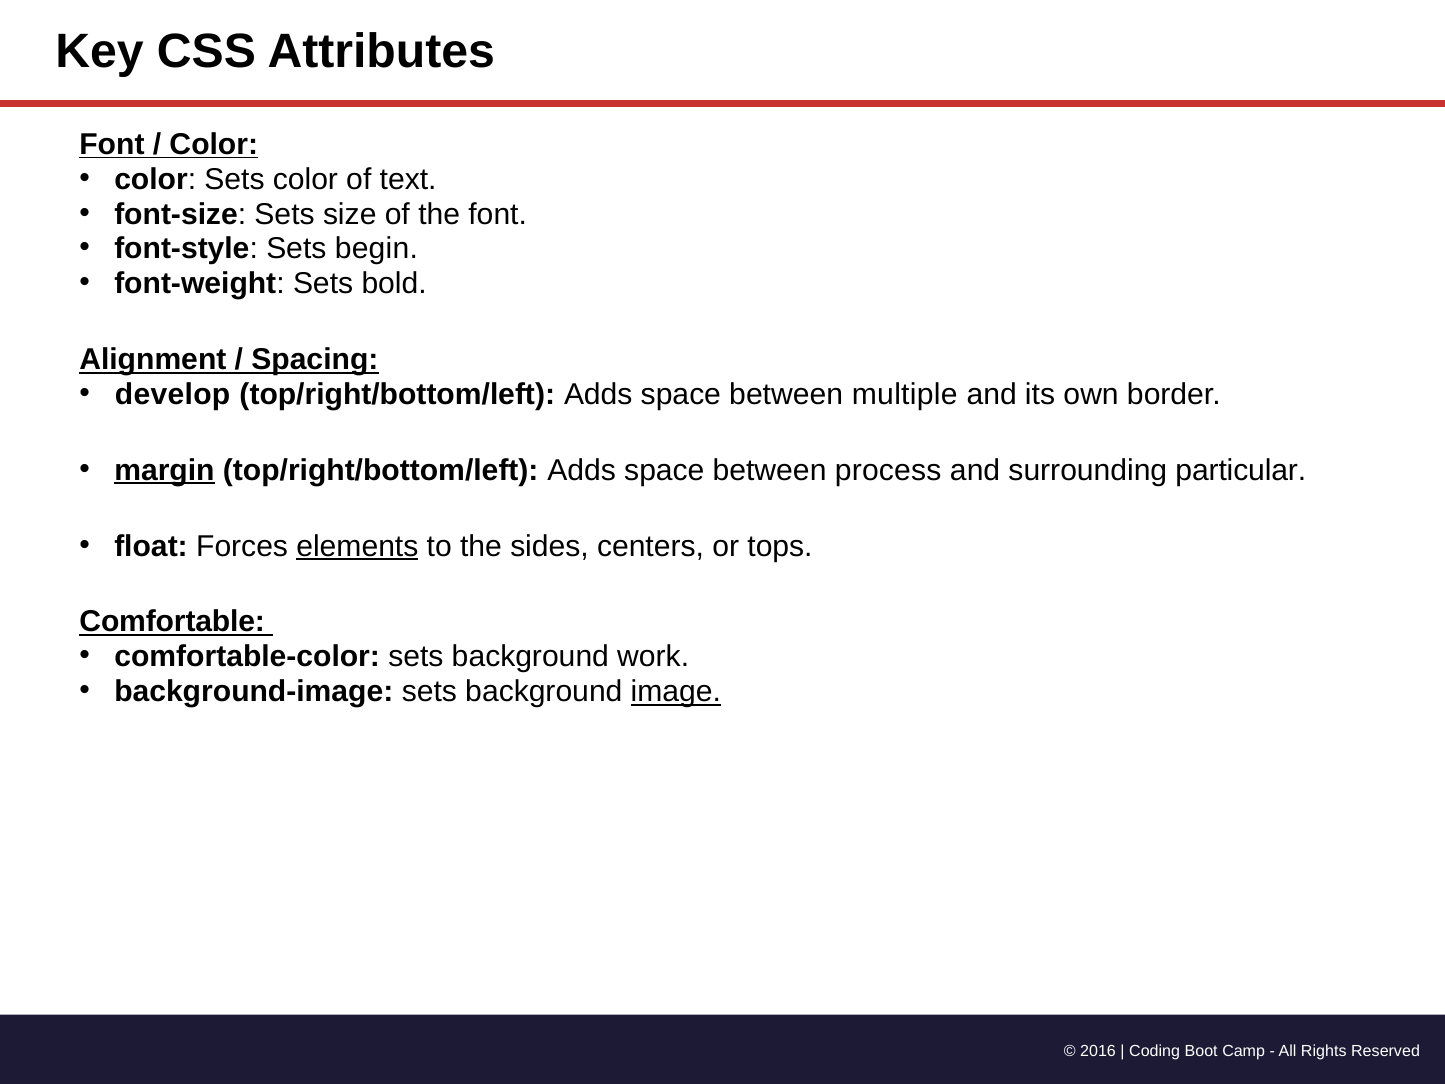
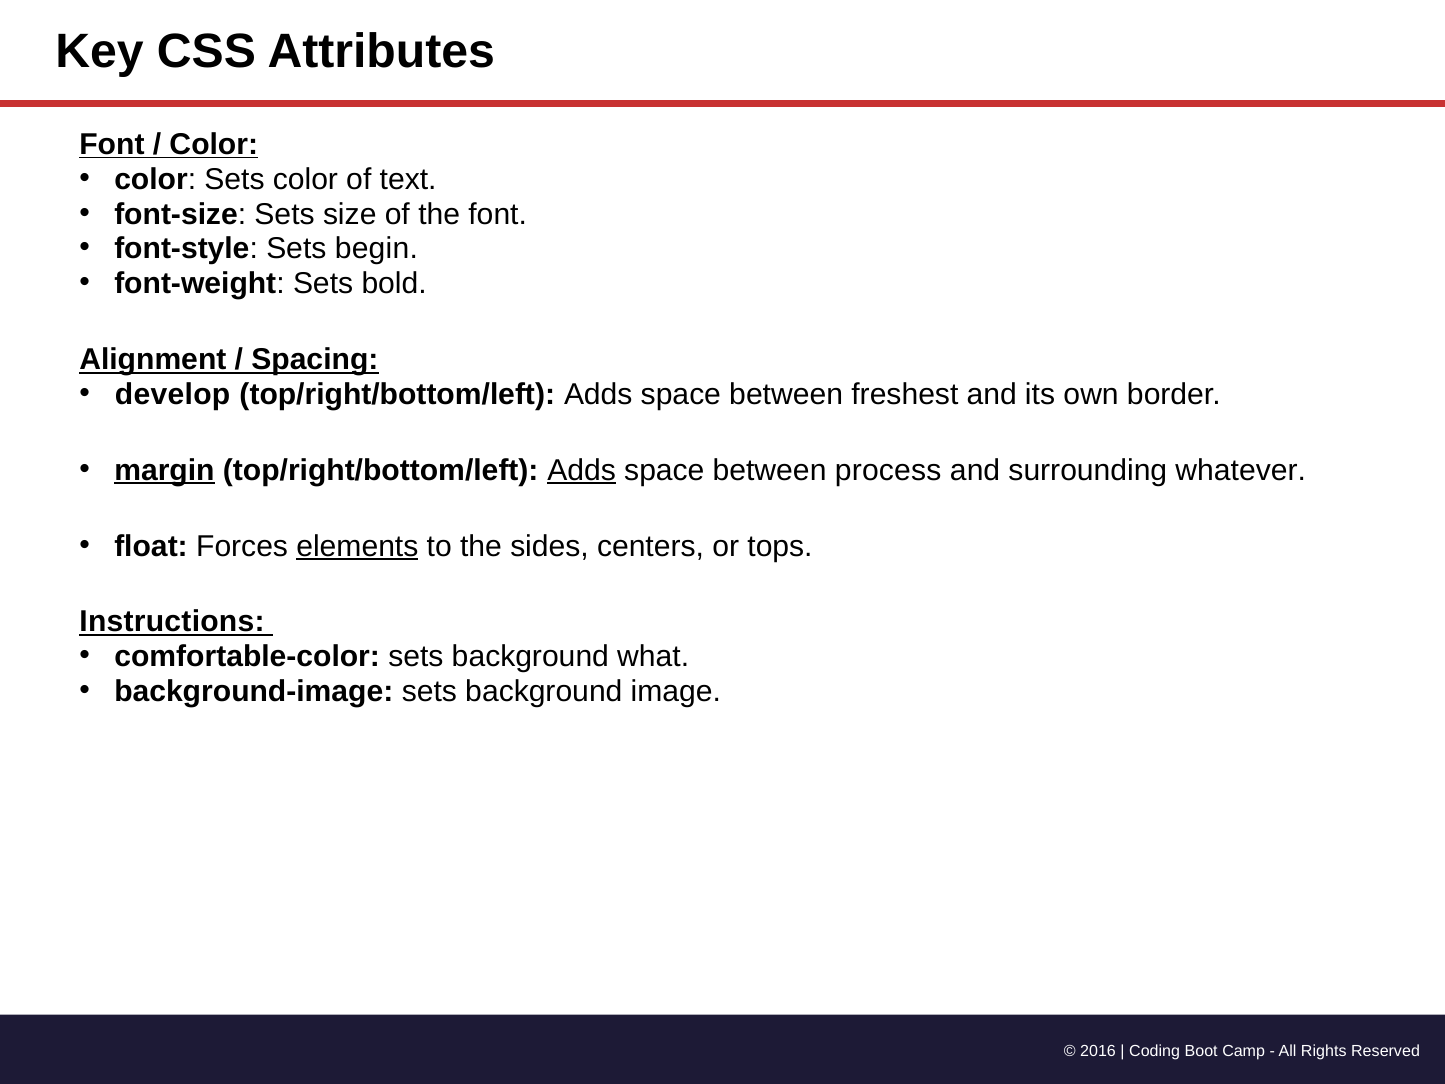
multiple: multiple -> freshest (905, 395)
Adds underline: none -> present (582, 470)
particular: particular -> whatever (1241, 470)
Comfortable: Comfortable -> Instructions (172, 622)
work: work -> what (653, 657)
image underline: present -> none (676, 692)
